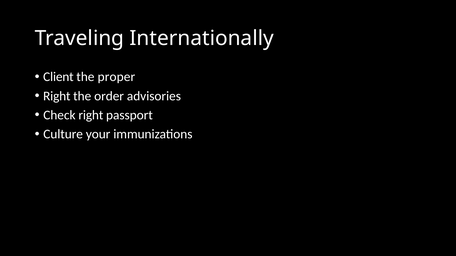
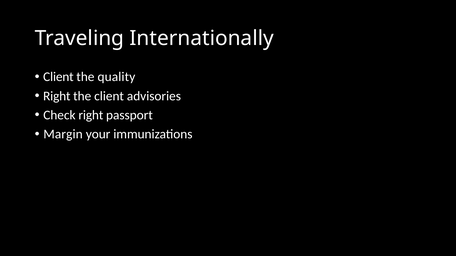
proper: proper -> quality (116, 77)
the order: order -> client (109, 96)
Culture: Culture -> Margin (63, 134)
